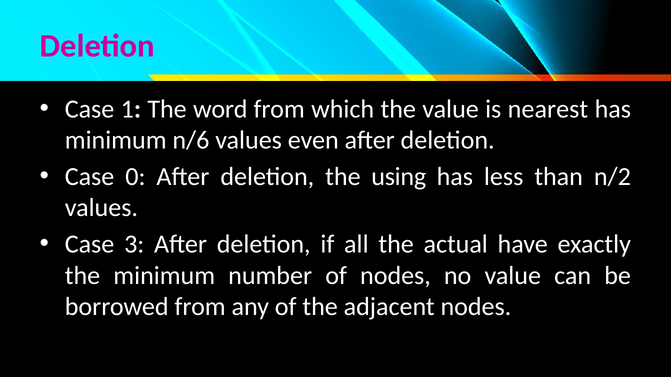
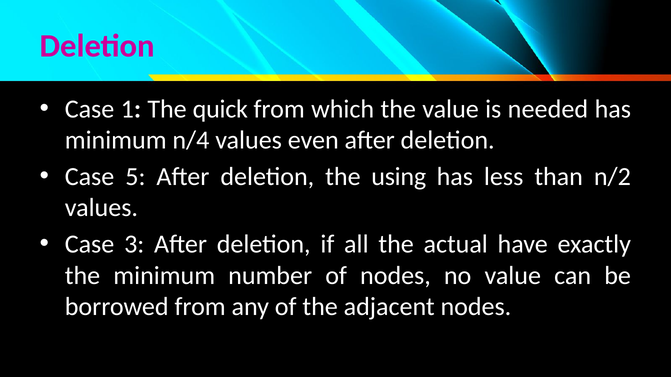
word: word -> quick (220, 109)
nearest: nearest -> needed (548, 109)
n/6: n/6 -> n/4 (191, 140)
0: 0 -> 5 (135, 177)
